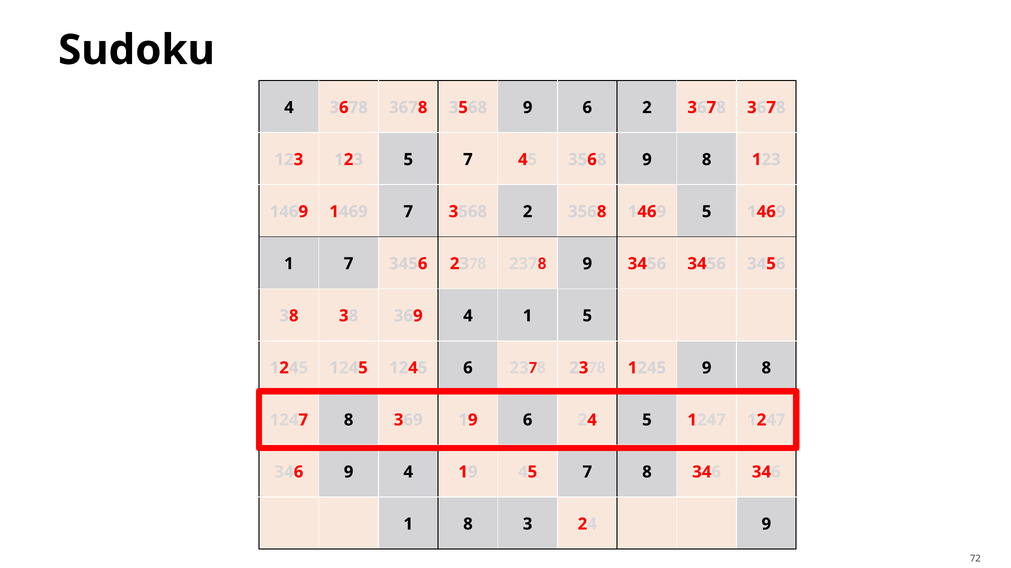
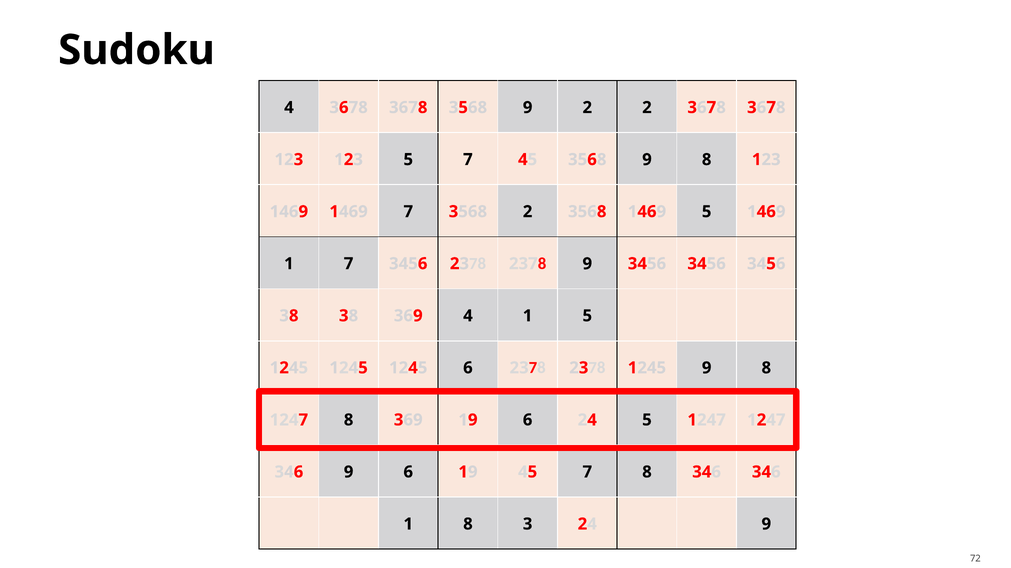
9 6: 6 -> 2 (587, 108)
9 4: 4 -> 6 (408, 472)
